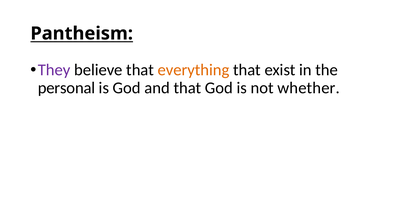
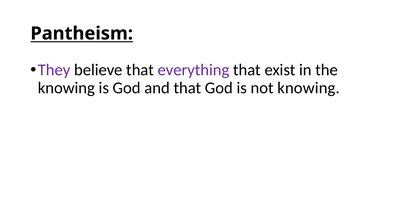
everything colour: orange -> purple (194, 70)
personal: personal -> knowing (66, 88)
not whether: whether -> knowing (309, 88)
